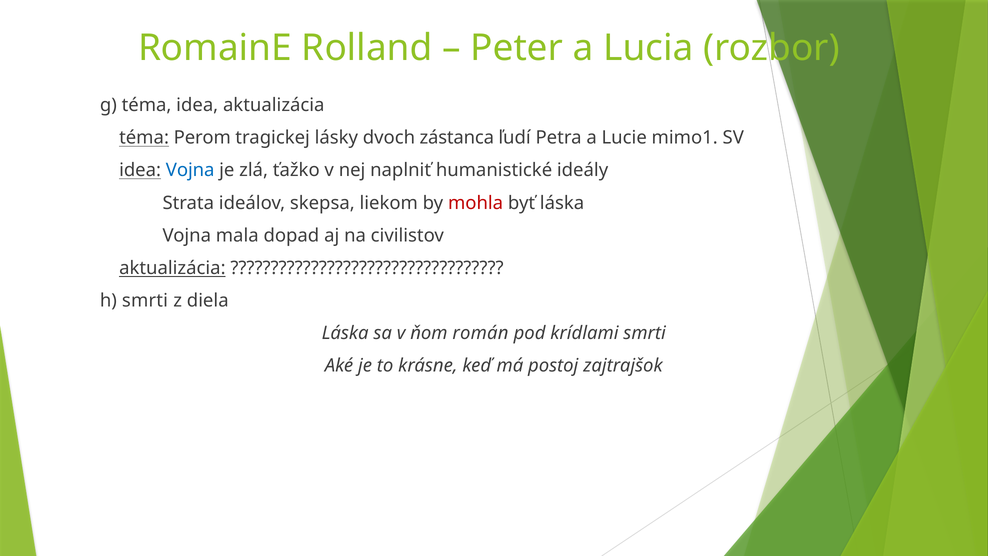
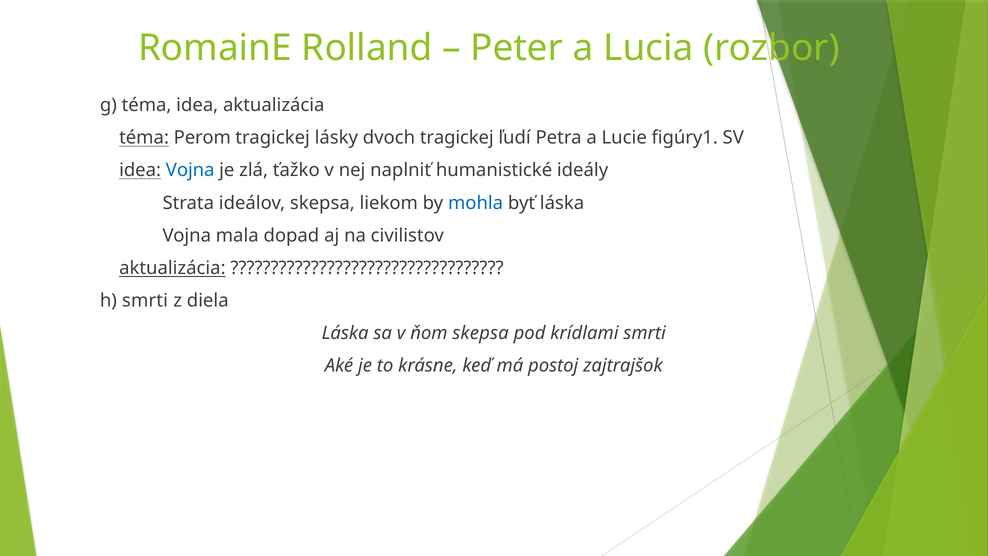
dvoch zástanca: zástanca -> tragickej (457, 138)
mimo1: mimo1 -> figúry1 (685, 138)
mohla colour: red -> blue (476, 203)
ňom román: román -> skepsa (481, 333)
